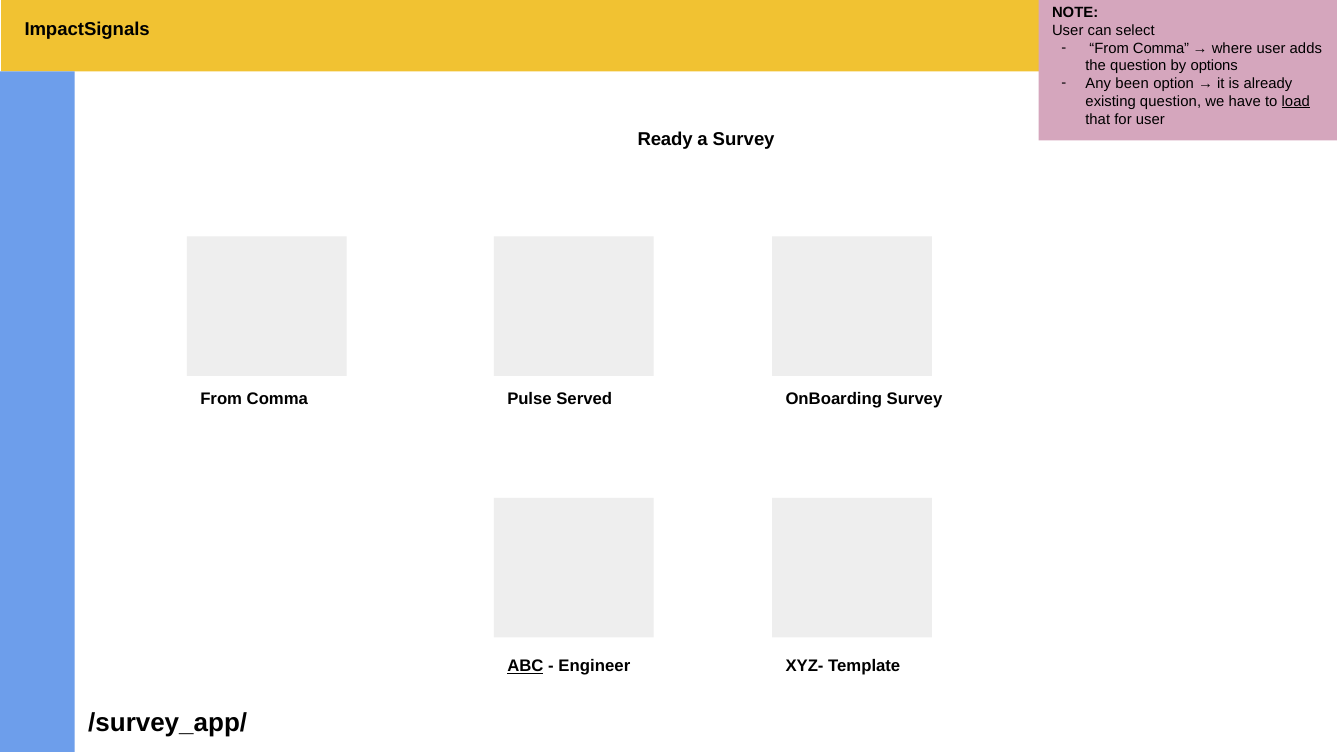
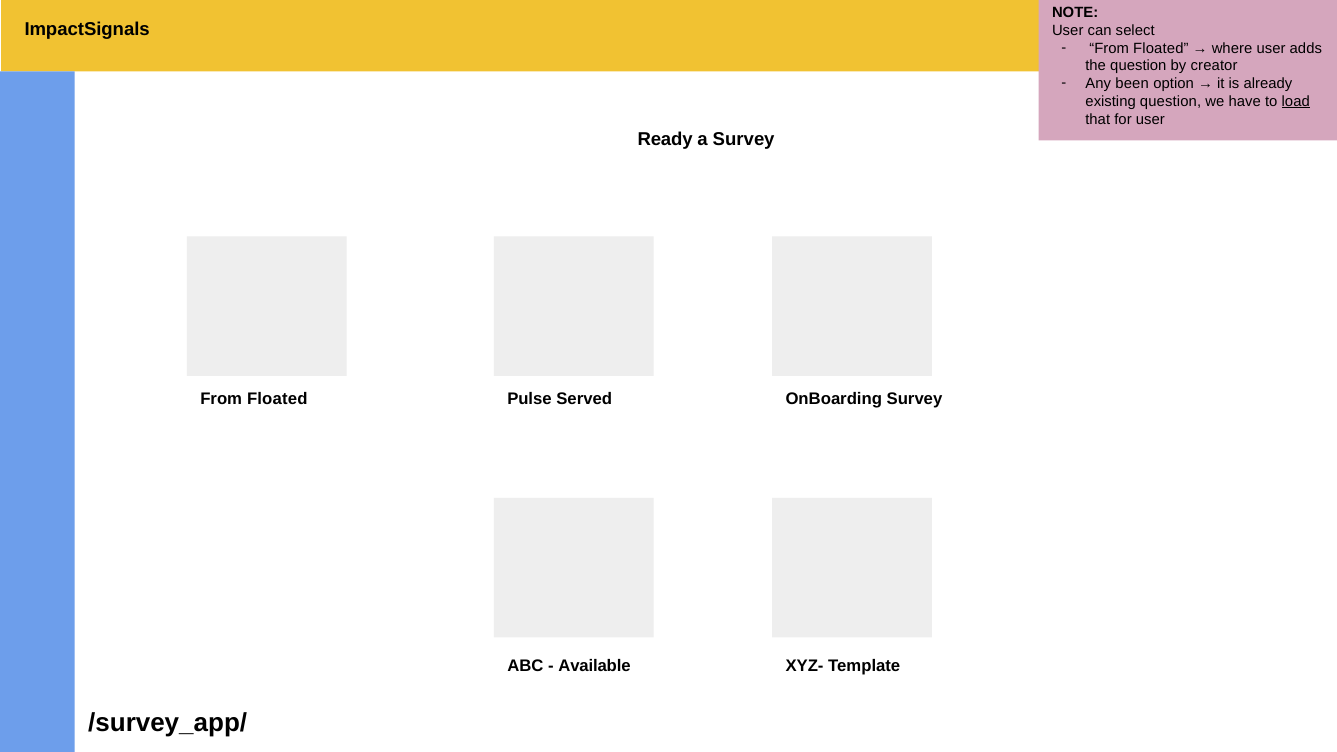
Comma: Comma -> Floated (1161, 48)
options: options -> creator (1214, 66)
Comma: Comma -> Floated (277, 399)
ABC underline: present -> none (525, 666)
Engineer: Engineer -> Available (594, 666)
